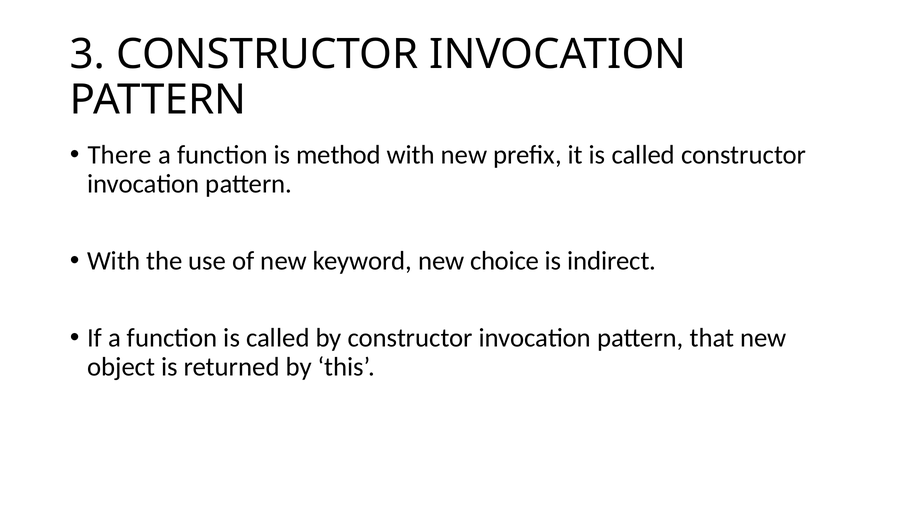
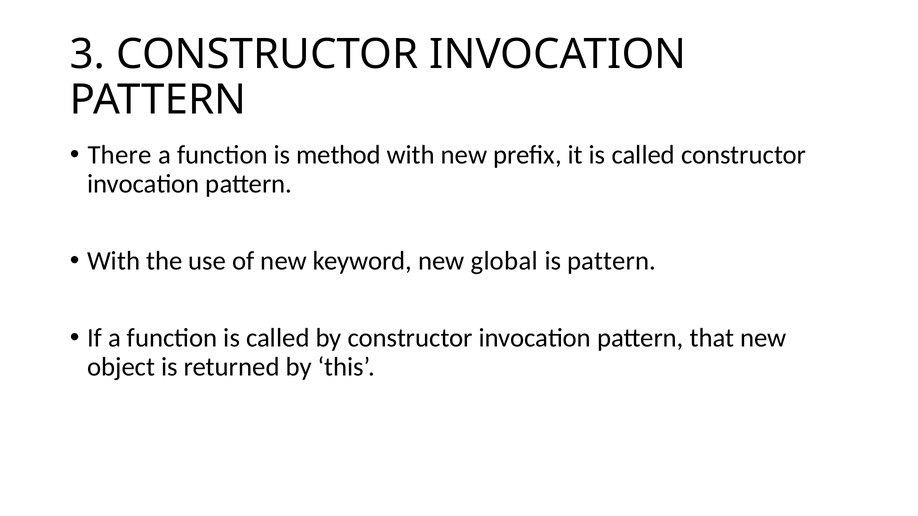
choice: choice -> global (504, 261)
is indirect: indirect -> pattern (612, 261)
